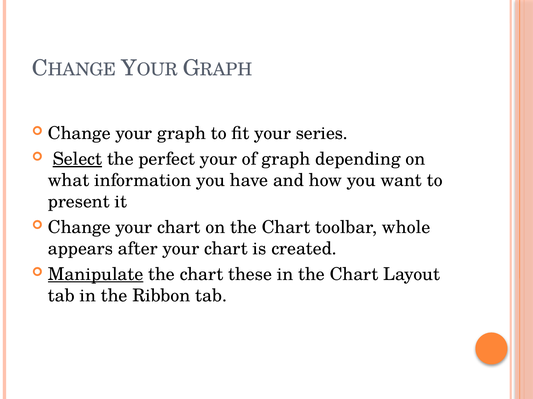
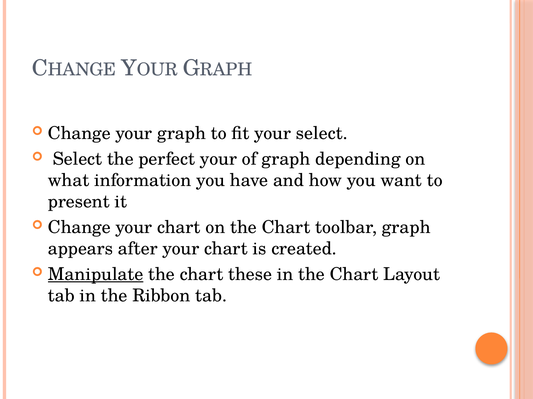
your series: series -> select (322, 134)
Select underline: present -> none (77, 159)
toolbar whole: whole -> graph (406, 228)
